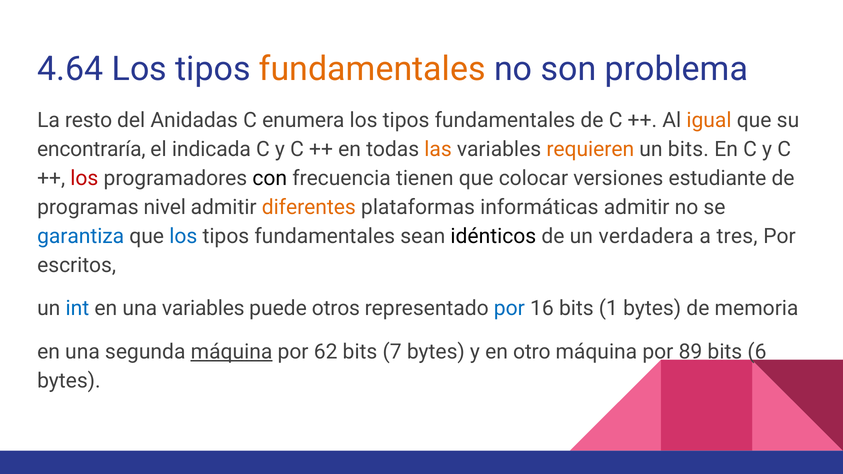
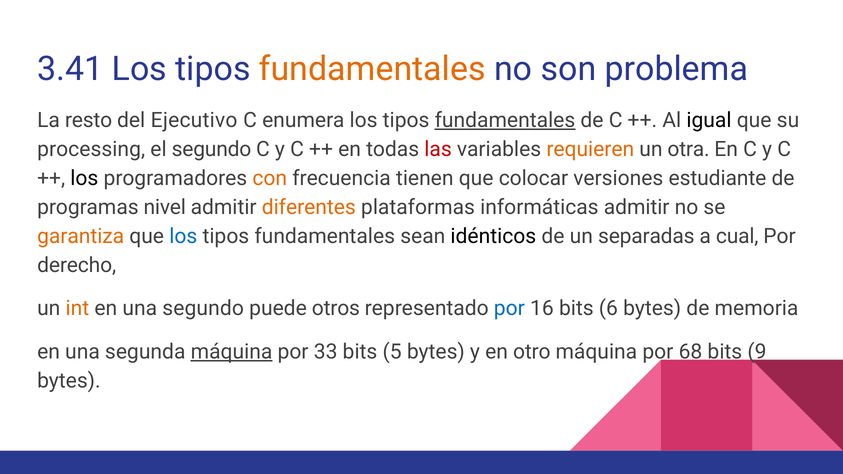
4.64: 4.64 -> 3.41 (70, 69)
Anidadas: Anidadas -> Ejecutivo (194, 120)
fundamentales underline: none -> present (505, 120)
igual colour: orange -> black (709, 120)
encontraría: encontraría -> processing (91, 149)
el indicada: indicada -> segundo (211, 149)
las colour: orange -> red (438, 149)
un bits: bits -> otra (689, 149)
los colour: red -> black (84, 178)
con colour: black -> orange (270, 178)
garantiza colour: blue -> orange (81, 236)
verdadera: verdadera -> separadas (646, 236)
tres: tres -> cual (737, 236)
escritos: escritos -> derecho (77, 266)
int colour: blue -> orange (77, 309)
una variables: variables -> segundo (203, 309)
1: 1 -> 6 (608, 309)
62: 62 -> 33 (326, 352)
7: 7 -> 5 (392, 352)
89: 89 -> 68 (690, 352)
6: 6 -> 9 (757, 352)
